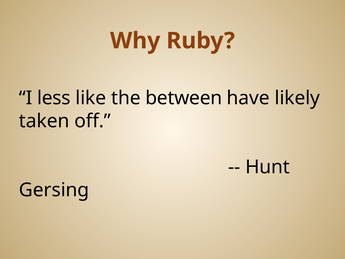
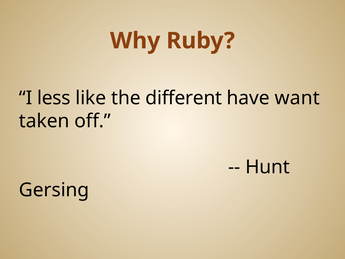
between: between -> different (184, 98)
likely: likely -> want (297, 98)
